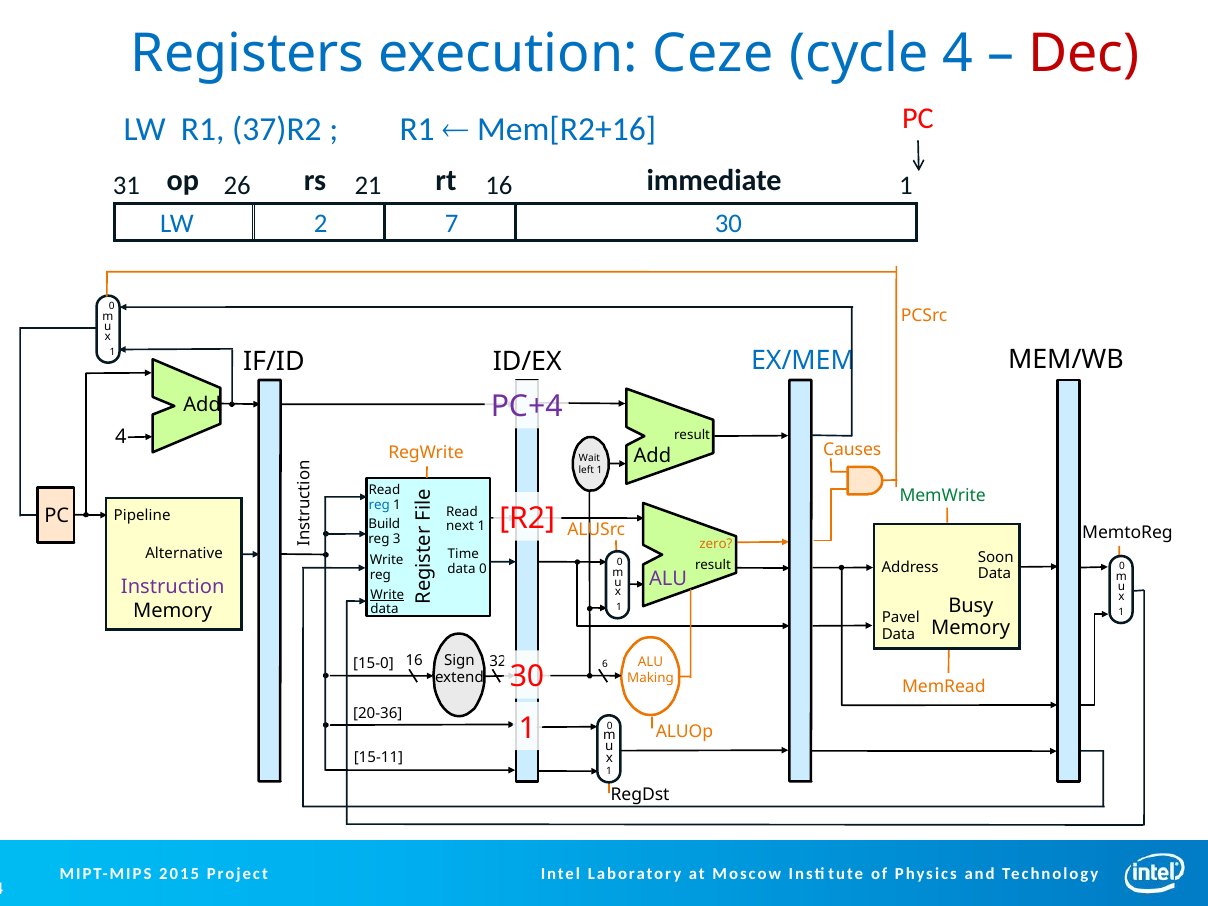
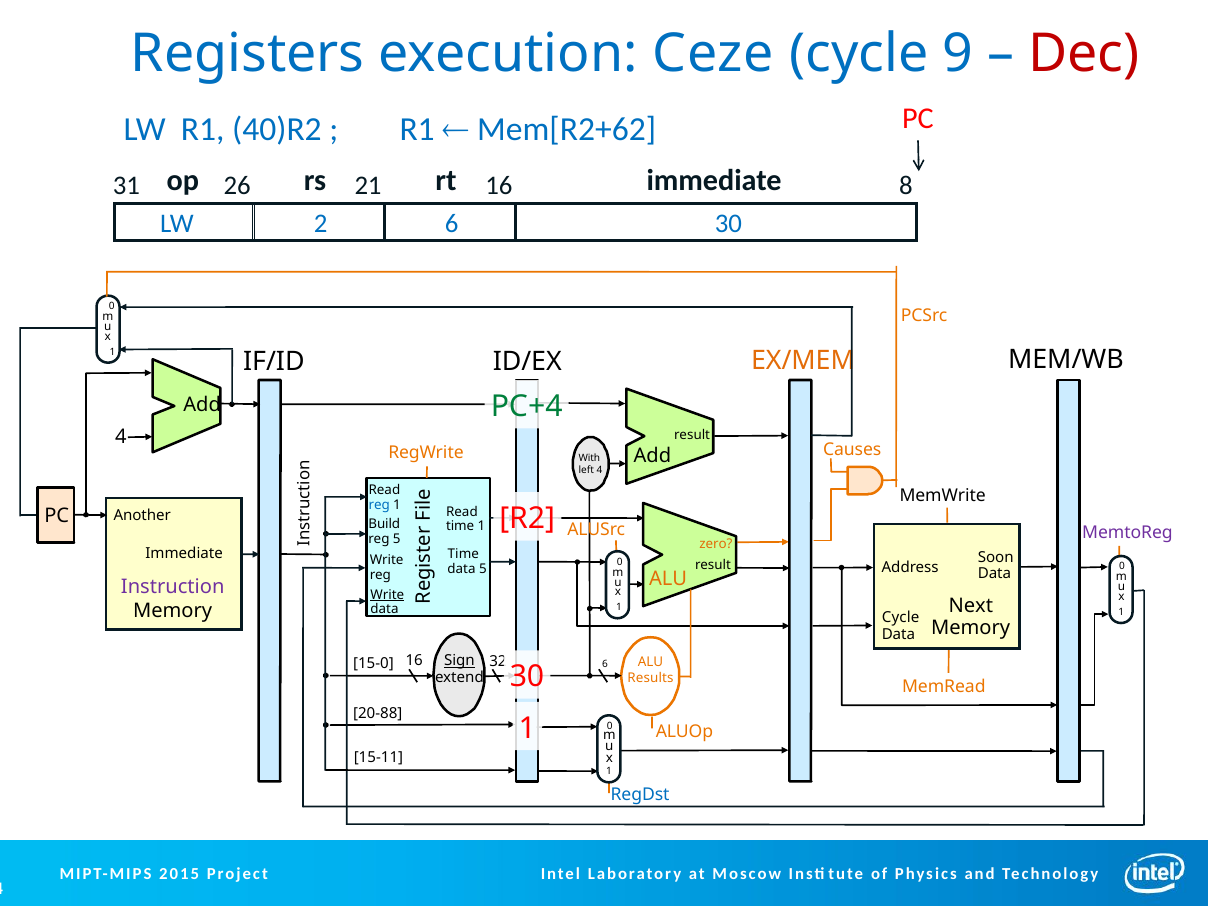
cycle 4: 4 -> 9 (958, 54)
37)R2: 37)R2 -> 40)R2 (277, 129)
Mem[R2+16: Mem[R2+16 -> Mem[R2+62 (567, 129)
immediate 1: 1 -> 8 (906, 186)
2 7: 7 -> 6 (452, 224)
EX/MEM colour: blue -> orange (803, 361)
PC+4 colour: purple -> green (527, 406)
Wait: Wait -> With (589, 458)
left 1: 1 -> 4 (600, 470)
MemWrite colour: green -> black (943, 496)
Pipeline: Pipeline -> Another (142, 516)
next: next -> time (460, 527)
MemtoReg colour: black -> purple (1127, 533)
reg 3: 3 -> 5 (397, 539)
Alternative: Alternative -> Immediate (184, 553)
data 0: 0 -> 5 (483, 569)
ALU colour: purple -> orange (668, 579)
Busy: Busy -> Next (971, 606)
Pavel: Pavel -> Cycle (901, 618)
Sign underline: none -> present (459, 661)
Making: Making -> Results (650, 679)
20-36: 20-36 -> 20-88 (378, 714)
RegDst colour: black -> blue (640, 795)
